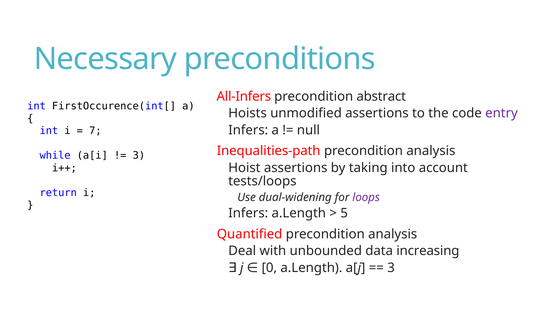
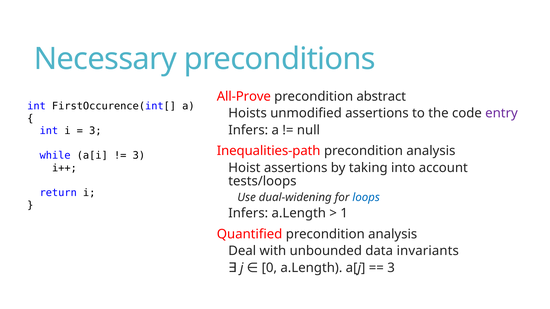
All-Infers: All-Infers -> All-Prove (244, 97)
7: 7 -> 3 (95, 131)
loops colour: purple -> blue (366, 197)
5: 5 -> 1 (344, 213)
increasing: increasing -> invariants (428, 251)
